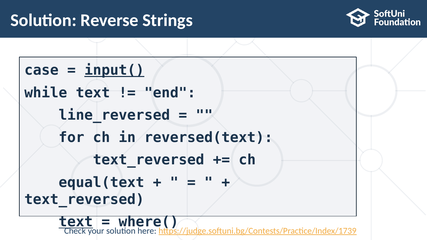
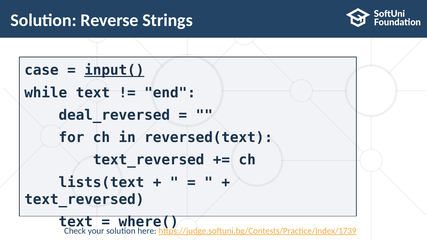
line_reversed: line_reversed -> deal_reversed (114, 115)
equal(text: equal(text -> lists(text (101, 182)
text underline: present -> none (76, 222)
